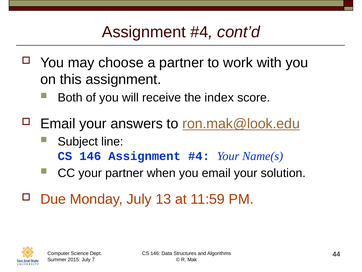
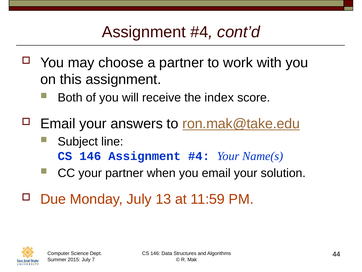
ron.mak@look.edu: ron.mak@look.edu -> ron.mak@take.edu (241, 123)
